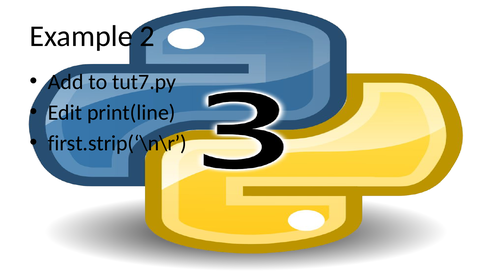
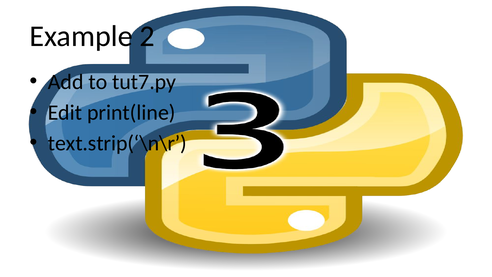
first.strip(‘\n\r: first.strip(‘\n\r -> text.strip(‘\n\r (117, 143)
